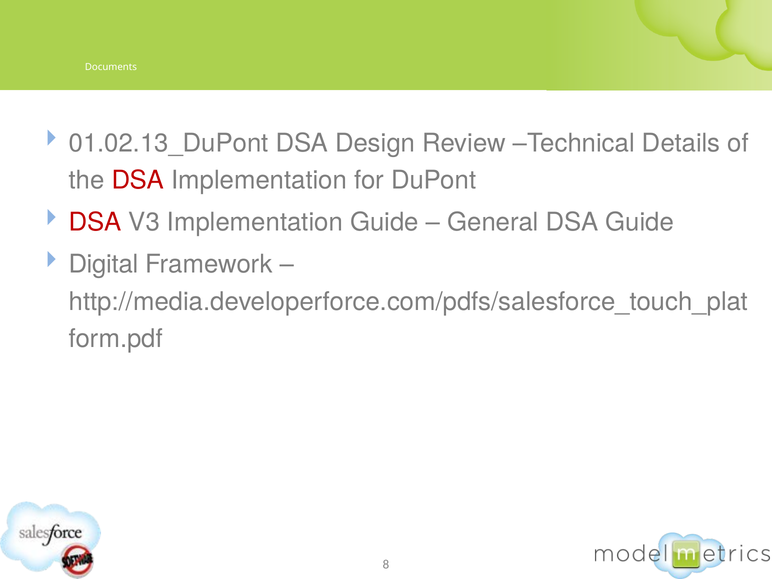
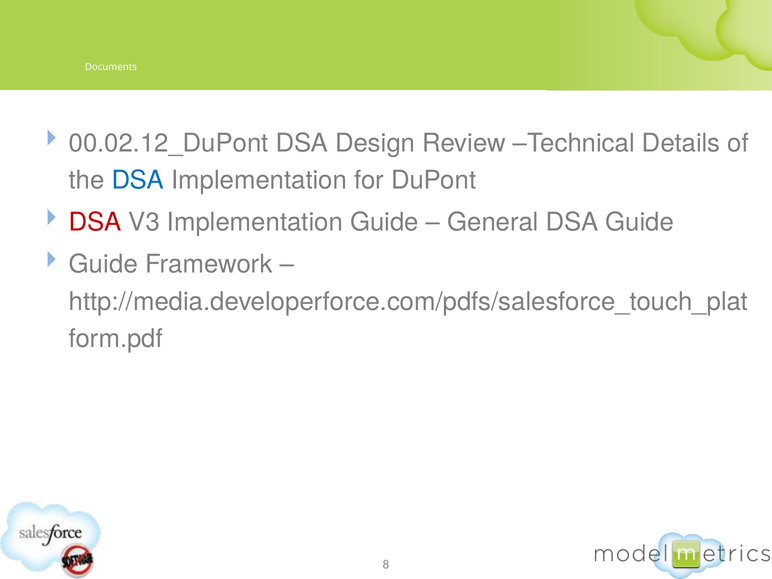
01.02.13_DuPont: 01.02.13_DuPont -> 00.02.12_DuPont (169, 143)
DSA colour: red -> blue (138, 180)
Digital: Digital -> Guide (103, 265)
